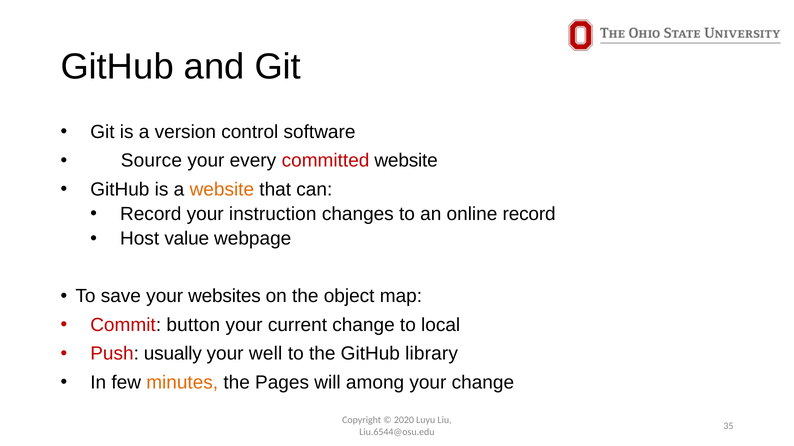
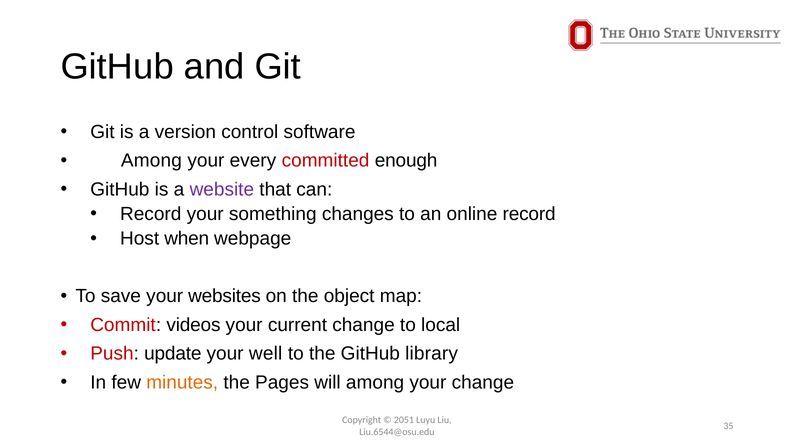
Source: Source -> Among (151, 161)
committed website: website -> enough (406, 161)
website colour: orange -> purple (222, 190)
instruction: instruction -> something (273, 214)
value: value -> when (187, 239)
button: button -> videos (193, 325)
usually: usually -> update (173, 354)
2020: 2020 -> 2051 (404, 421)
